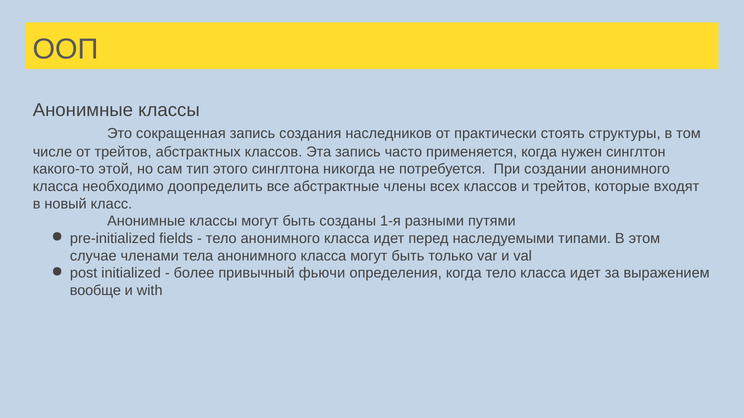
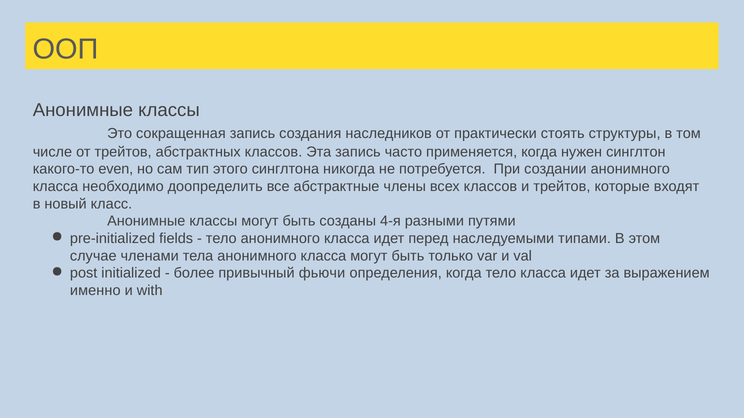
этой: этой -> even (116, 169)
1-я: 1-я -> 4-я (390, 221)
вообще: вообще -> именно (95, 291)
